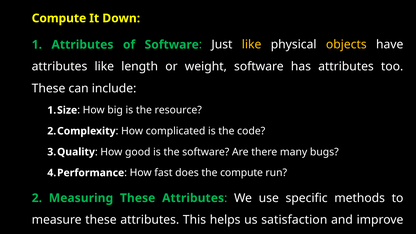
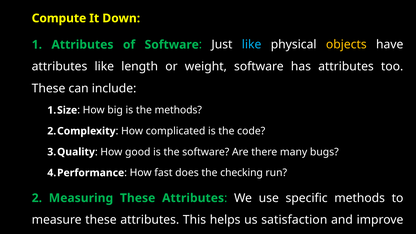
like colour: yellow -> light blue (252, 45)
the resource: resource -> methods (178, 110)
the compute: compute -> checking (242, 173)
